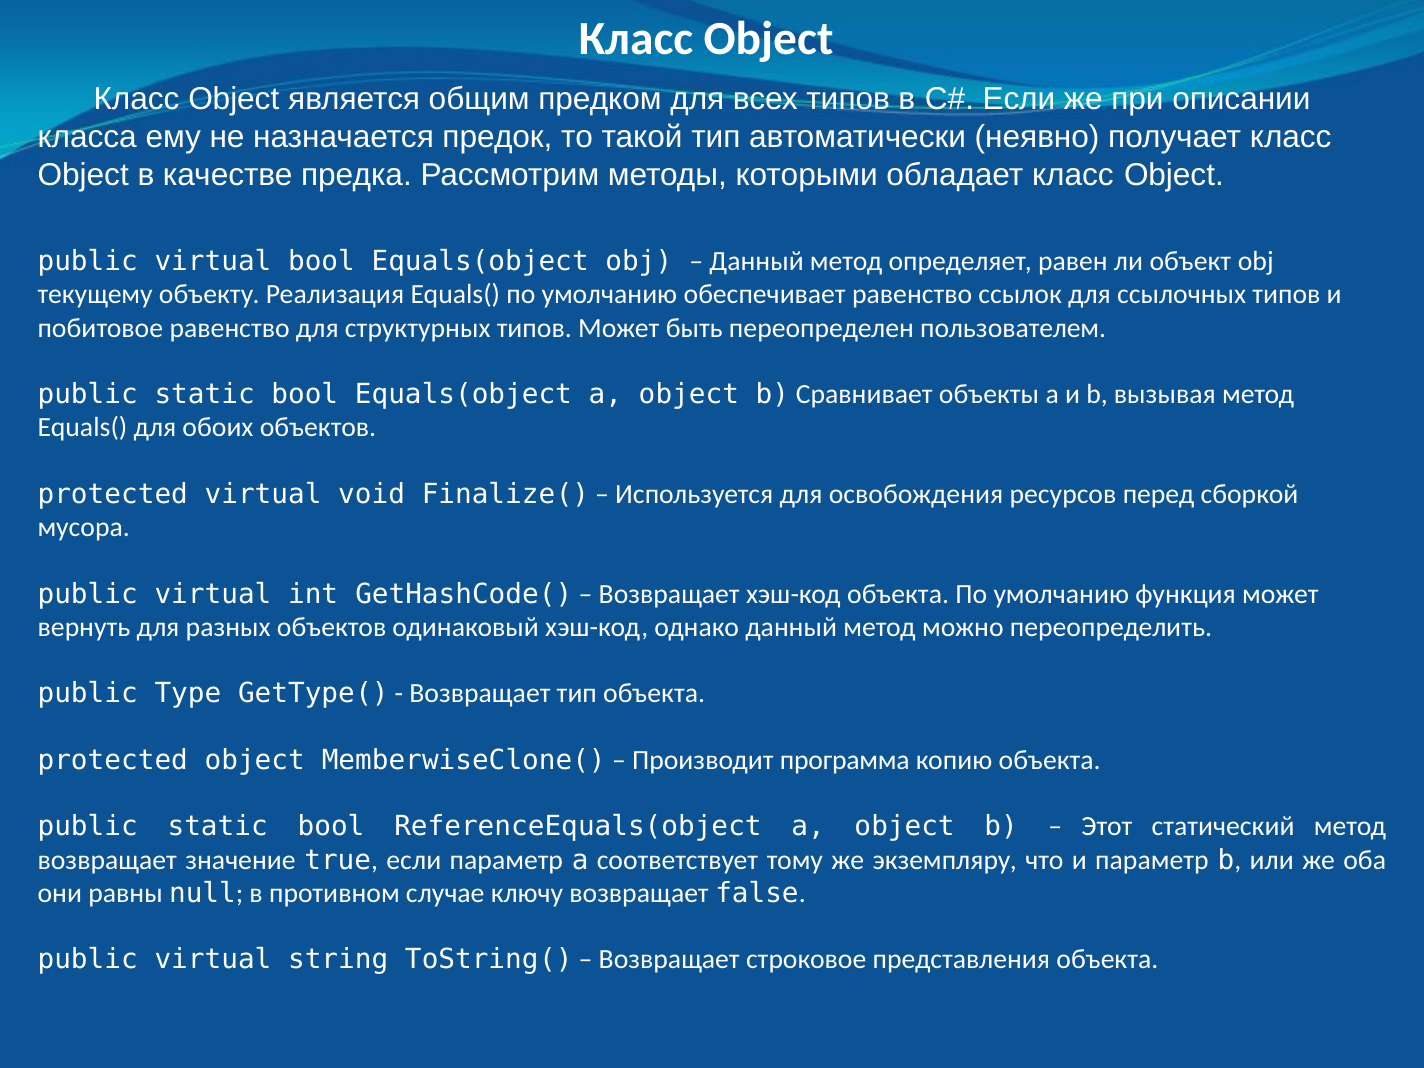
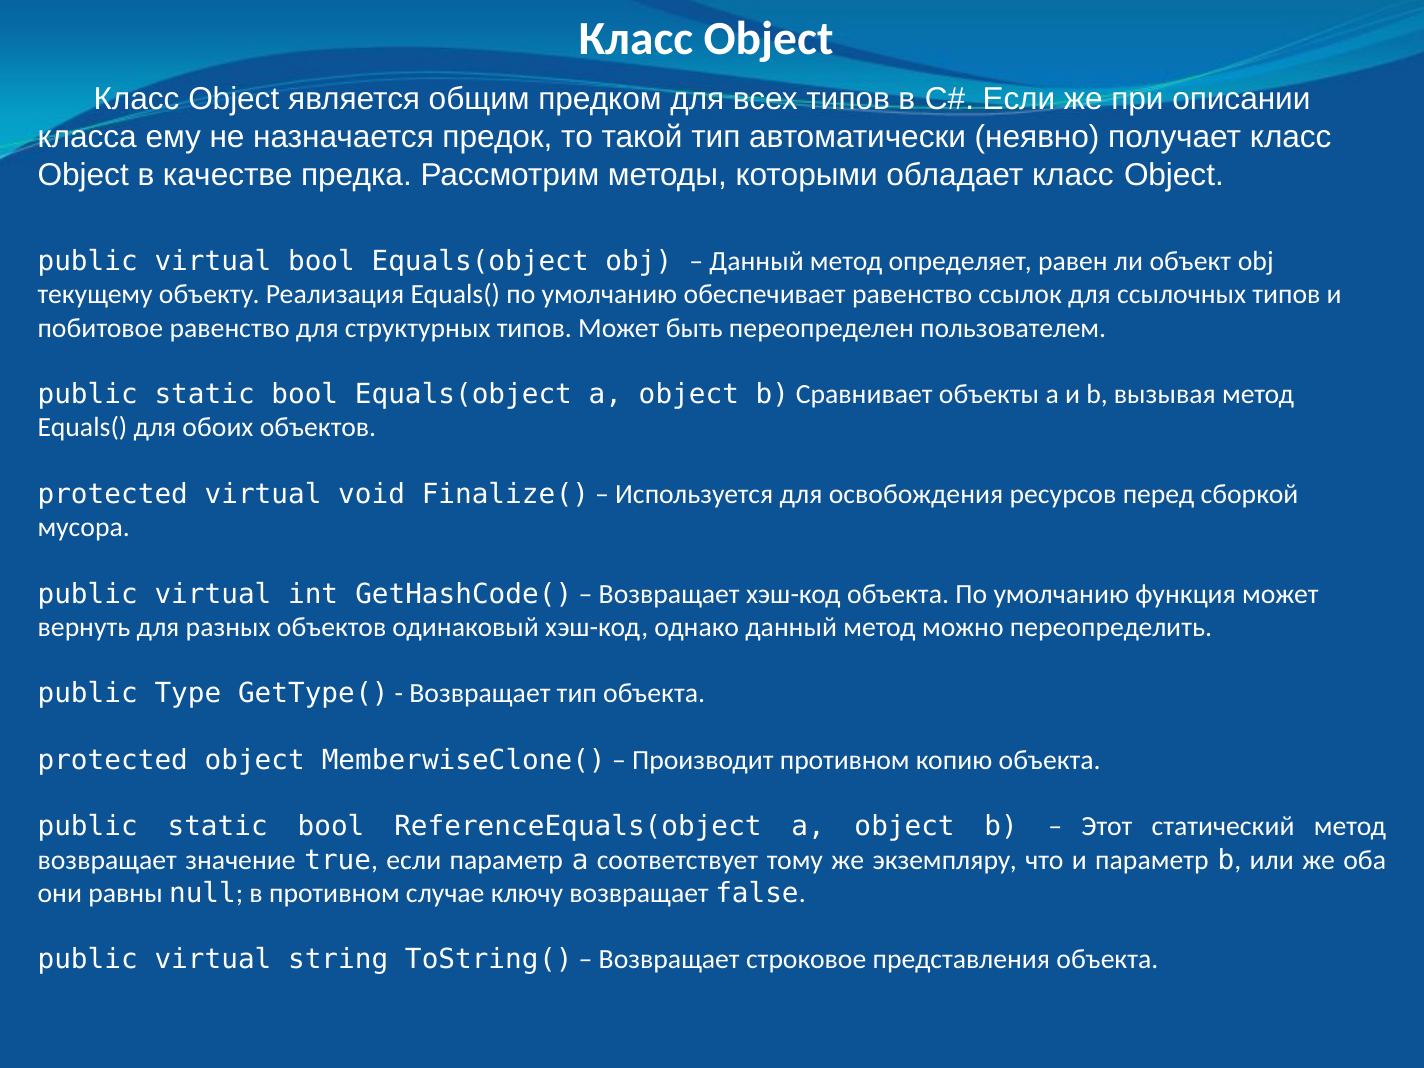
Производит программа: программа -> противном (845, 760)
